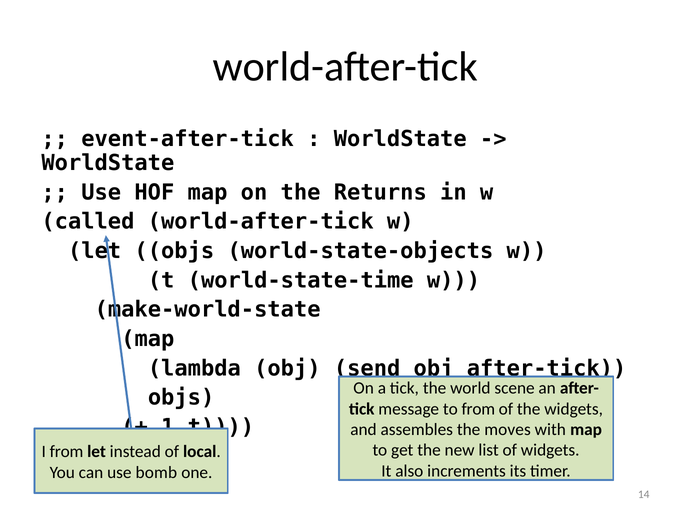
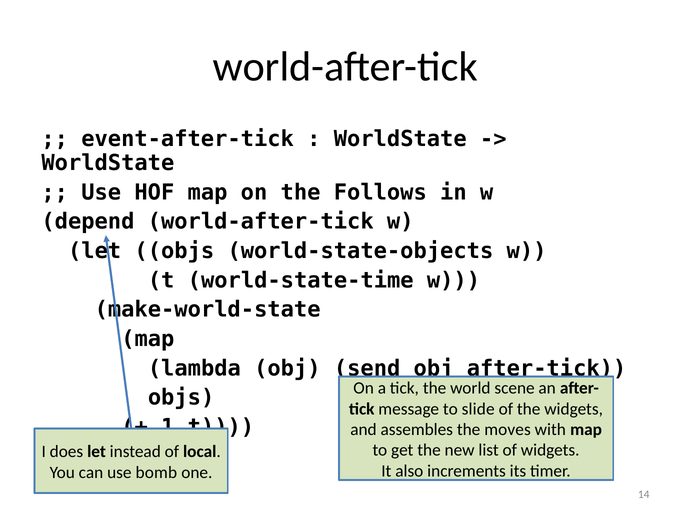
Returns: Returns -> Follows (380, 192)
called: called -> depend (88, 222)
to from: from -> slide (478, 409)
I from: from -> does (66, 452)
